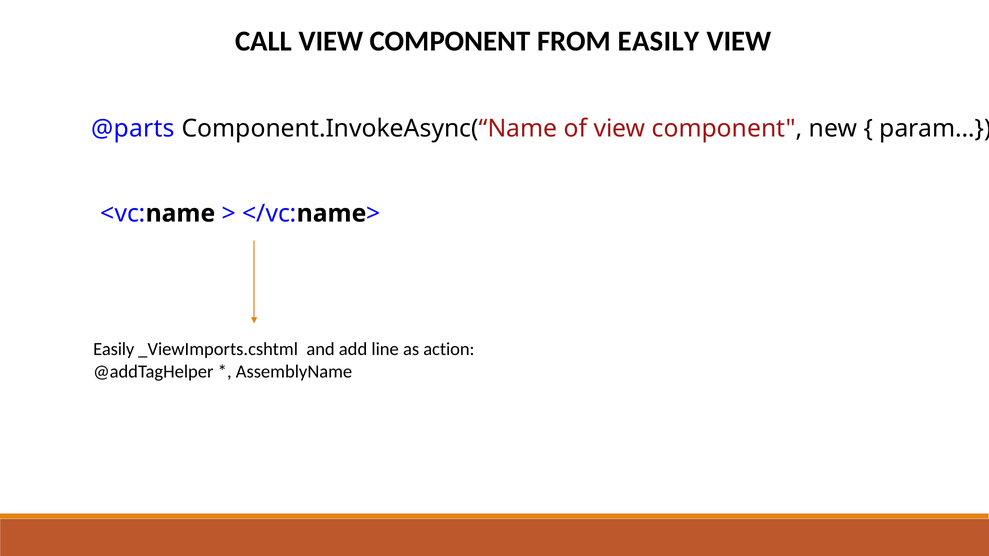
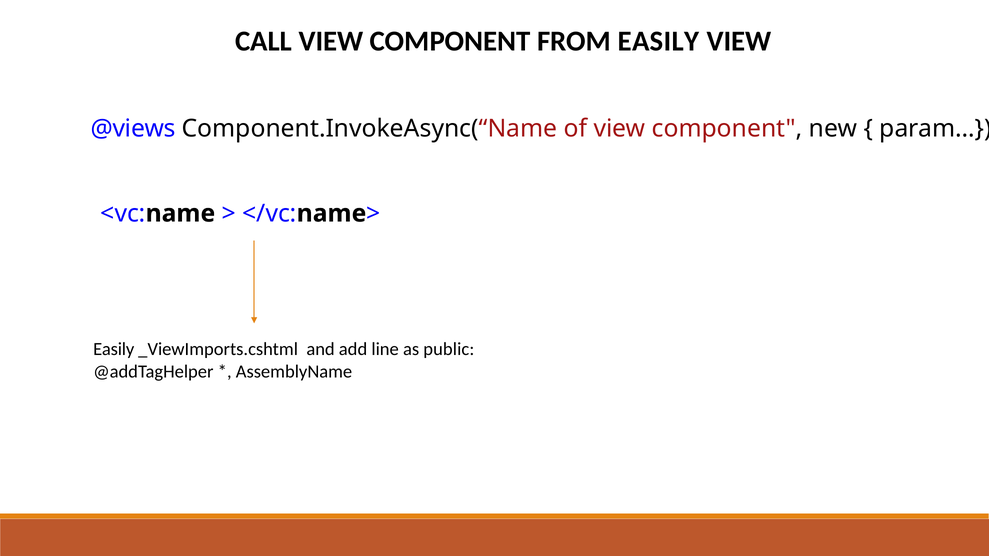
@parts: @parts -> @views (133, 129)
action: action -> public (449, 349)
